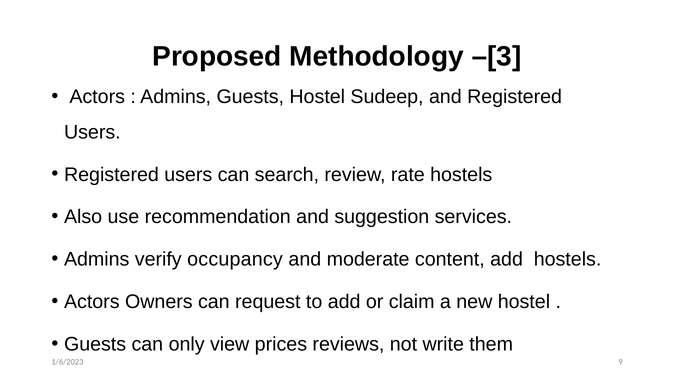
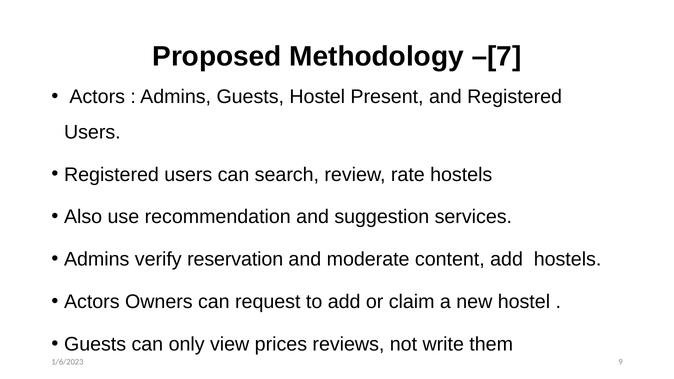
–[3: –[3 -> –[7 (497, 57)
Sudeep: Sudeep -> Present (387, 97)
occupancy: occupancy -> reservation (235, 259)
